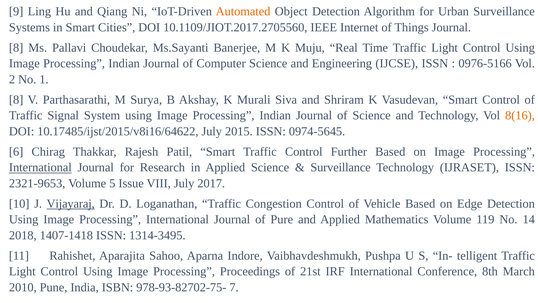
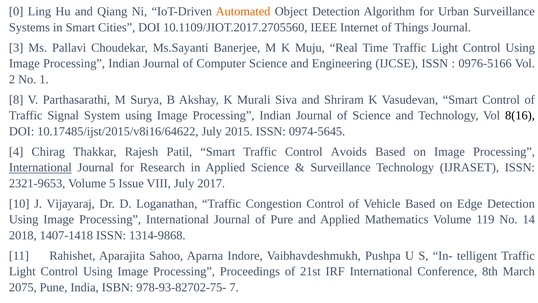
9: 9 -> 0 (16, 12)
8: 8 -> 3 (16, 48)
8(16 colour: orange -> black (520, 115)
6: 6 -> 4 (16, 152)
Further: Further -> Avoids (349, 152)
Vijayaraj underline: present -> none (71, 203)
1314-3495: 1314-3495 -> 1314-9868 (157, 235)
2010: 2010 -> 2075 (23, 287)
